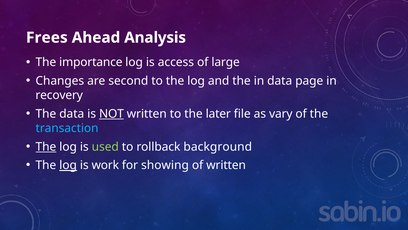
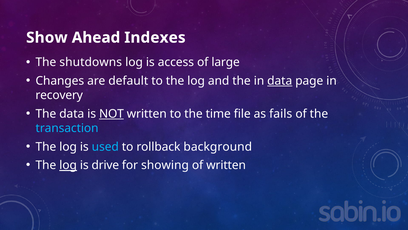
Frees: Frees -> Show (47, 38)
Analysis: Analysis -> Indexes (155, 38)
importance: importance -> shutdowns (91, 62)
second: second -> default (128, 81)
data underline: none -> present (280, 81)
later: later -> time (218, 114)
vary: vary -> fails (281, 114)
The underline: present -> none (46, 146)
used colour: light green -> light blue (105, 146)
work: work -> drive (105, 165)
